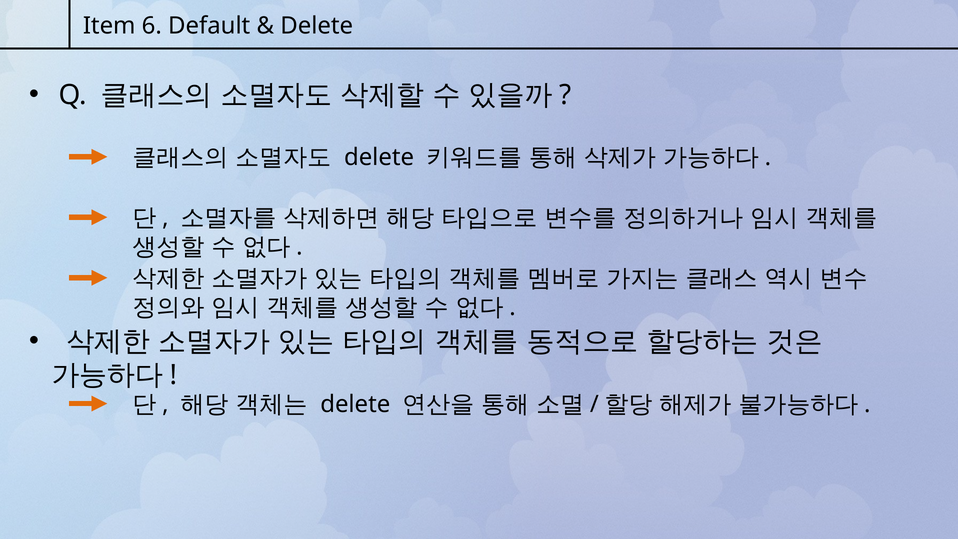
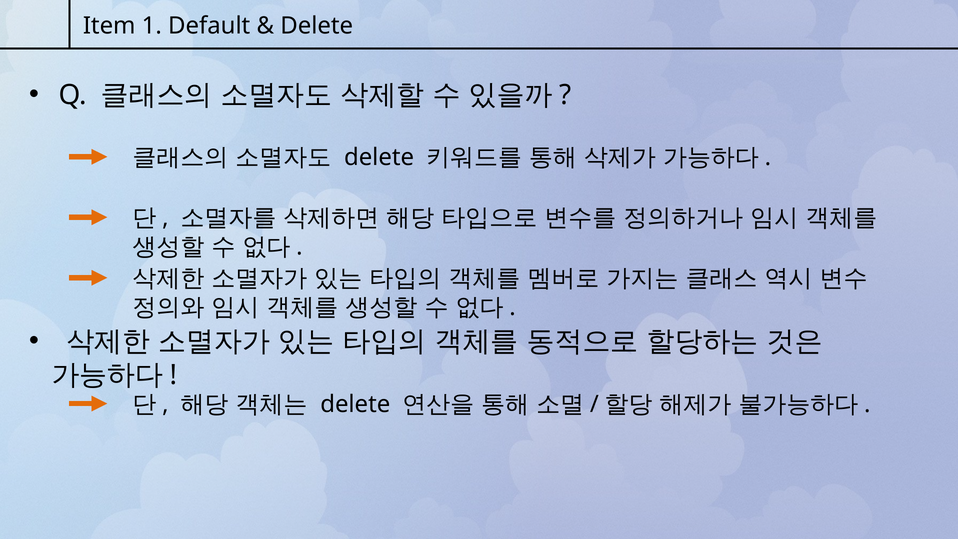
6: 6 -> 1 (152, 26)
